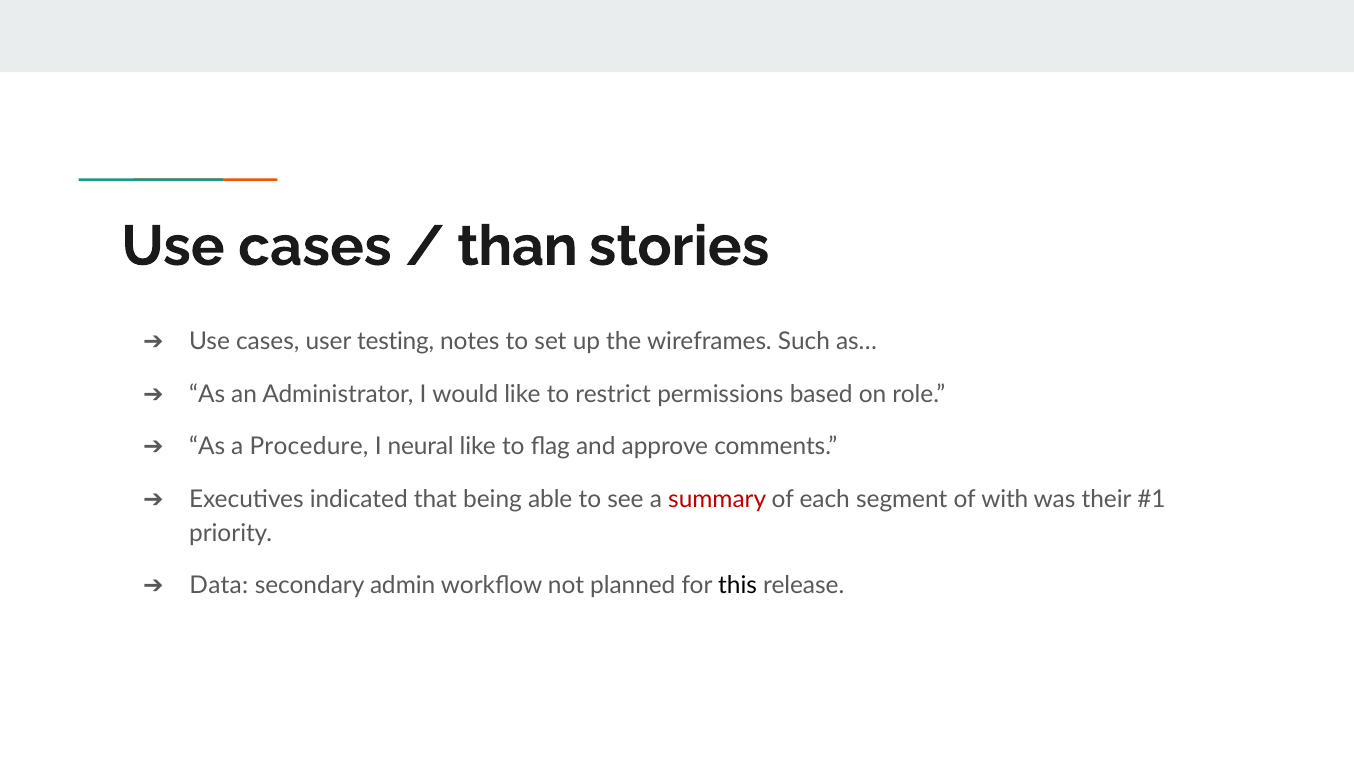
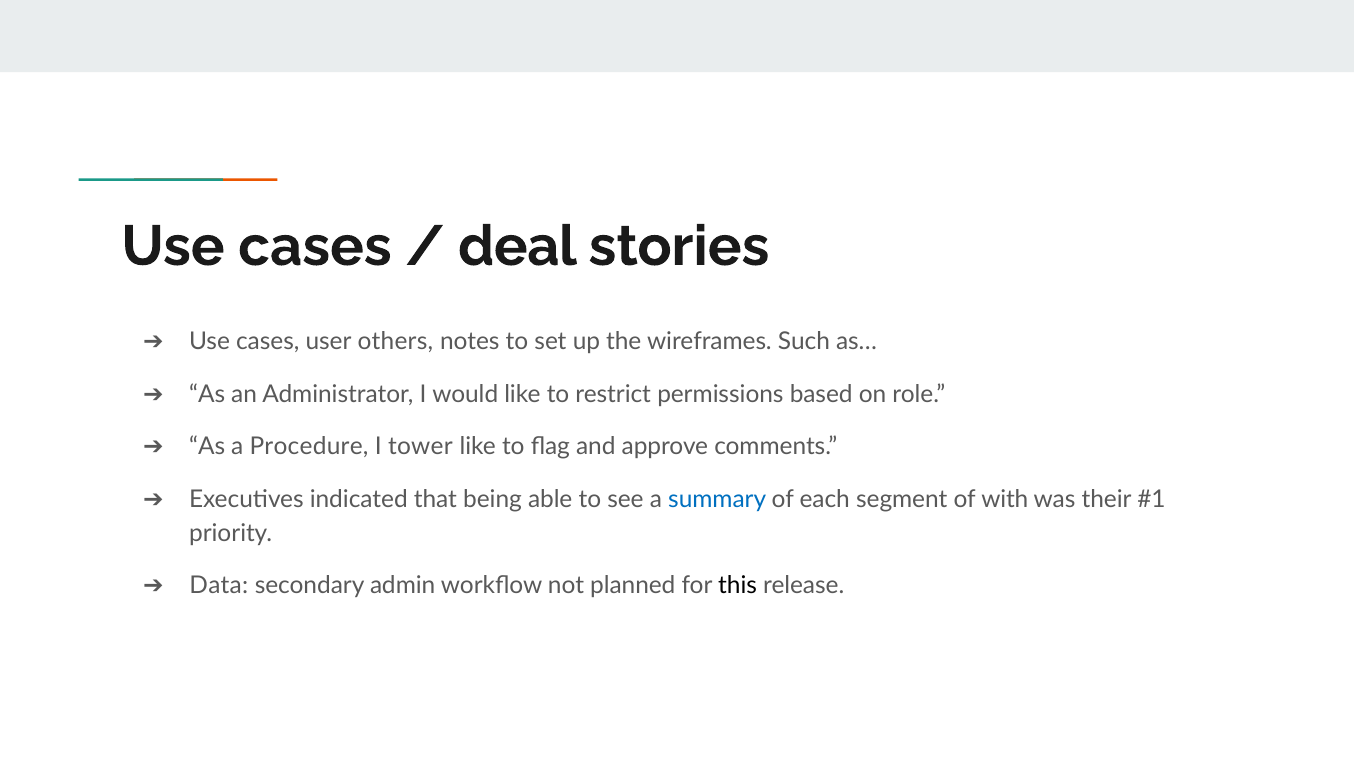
than: than -> deal (517, 247)
testing: testing -> others (395, 342)
neural: neural -> tower (420, 447)
summary colour: red -> blue (717, 500)
